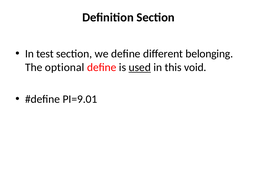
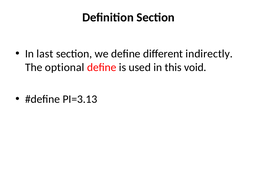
test: test -> last (45, 54)
belonging: belonging -> indirectly (209, 54)
used underline: present -> none (140, 68)
PI=9.01: PI=9.01 -> PI=3.13 (80, 100)
